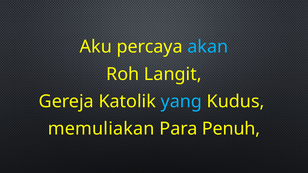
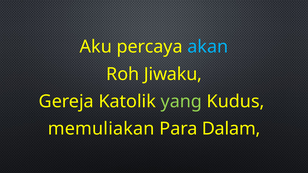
Langit: Langit -> Jiwaku (173, 74)
yang colour: light blue -> light green (181, 102)
Penuh: Penuh -> Dalam (231, 129)
